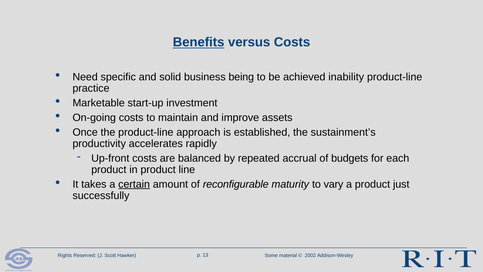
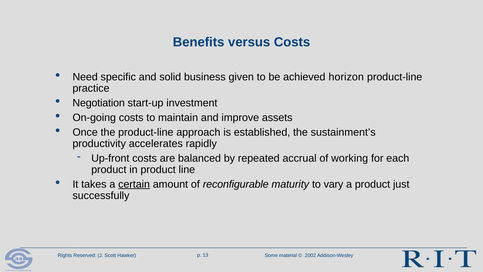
Benefits underline: present -> none (199, 42)
being: being -> given (241, 77)
inability: inability -> horizon (346, 77)
Marketable: Marketable -> Negotiation (99, 103)
budgets: budgets -> working (350, 158)
